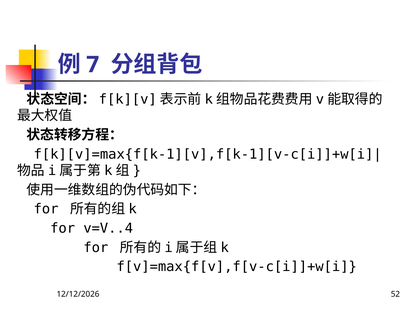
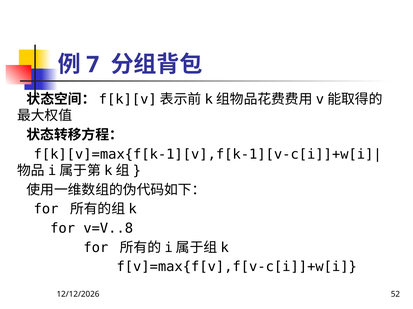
v=V..4: v=V..4 -> v=V..8 (108, 229)
